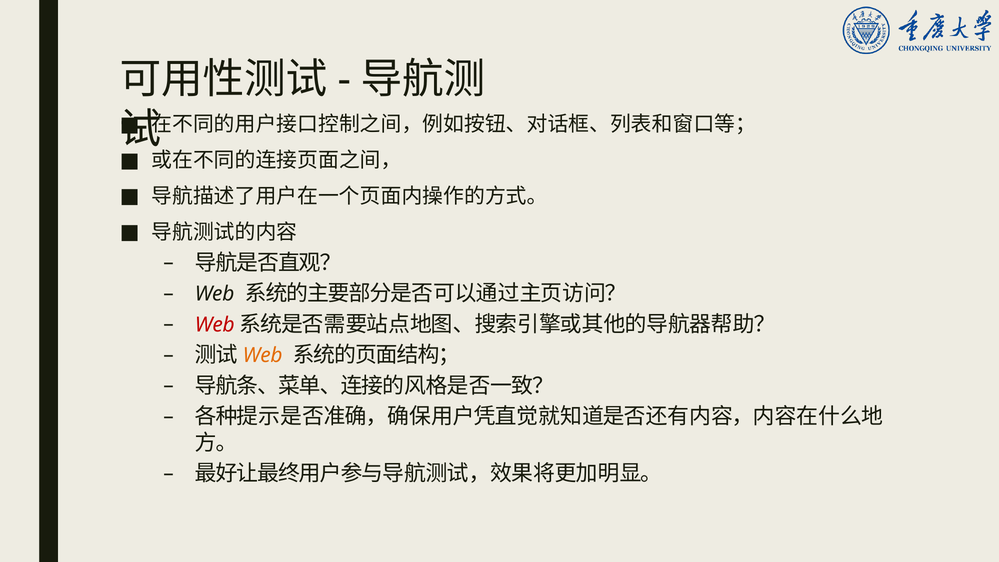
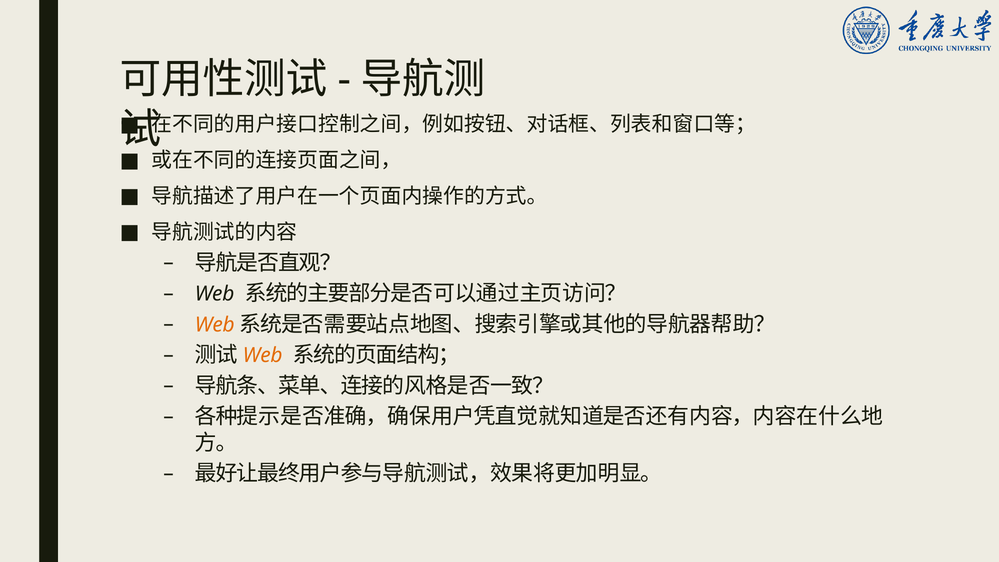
Web colour: red -> orange (215, 325)
